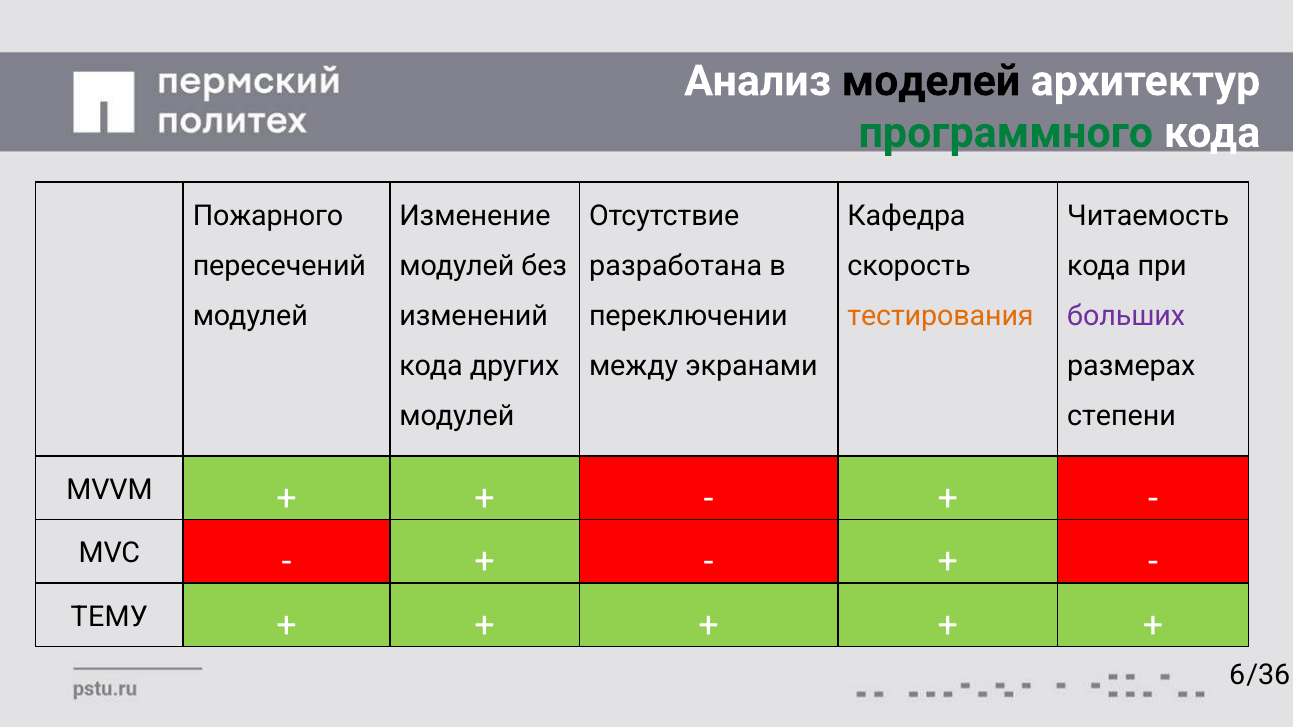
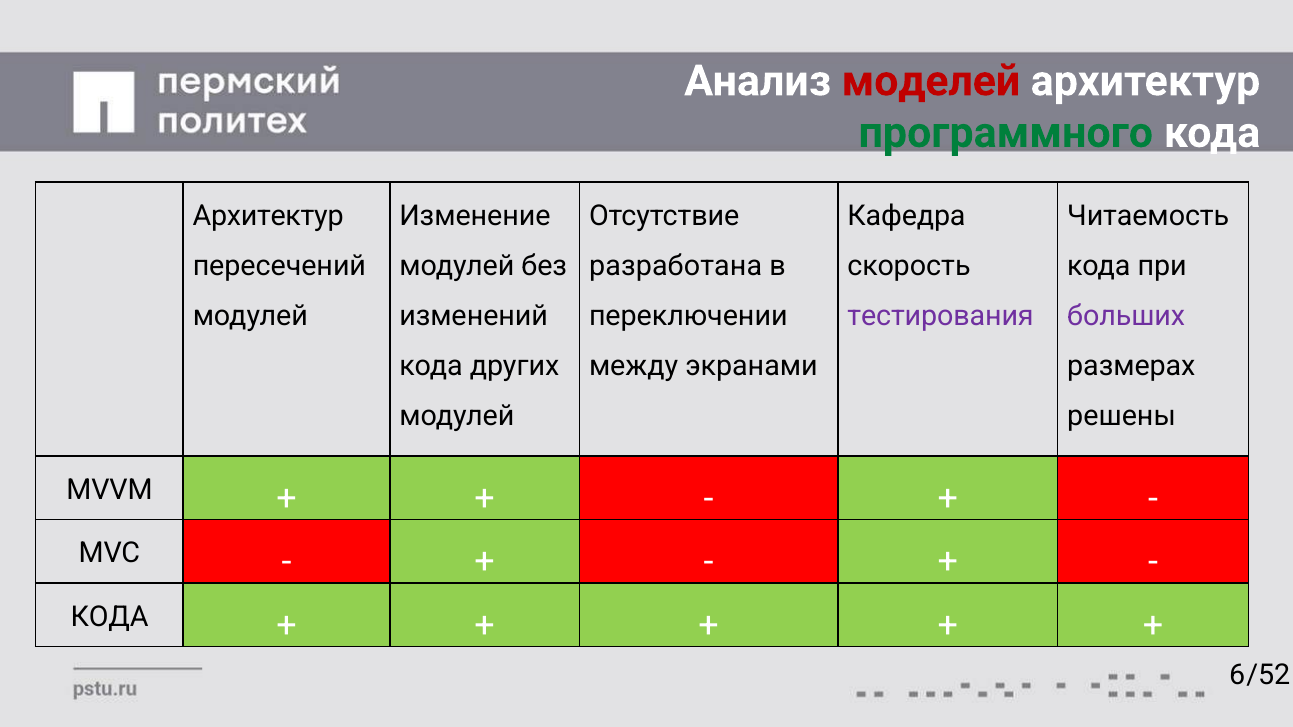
моделей colour: black -> red (931, 81)
Пожарного: Пожарного -> Архитектур (268, 216)
тестирования colour: orange -> purple (941, 316)
степени: степени -> решены (1122, 416)
ТЕМУ: ТЕМУ -> КОДА (110, 617)
/36: /36 -> /52 (1268, 676)
